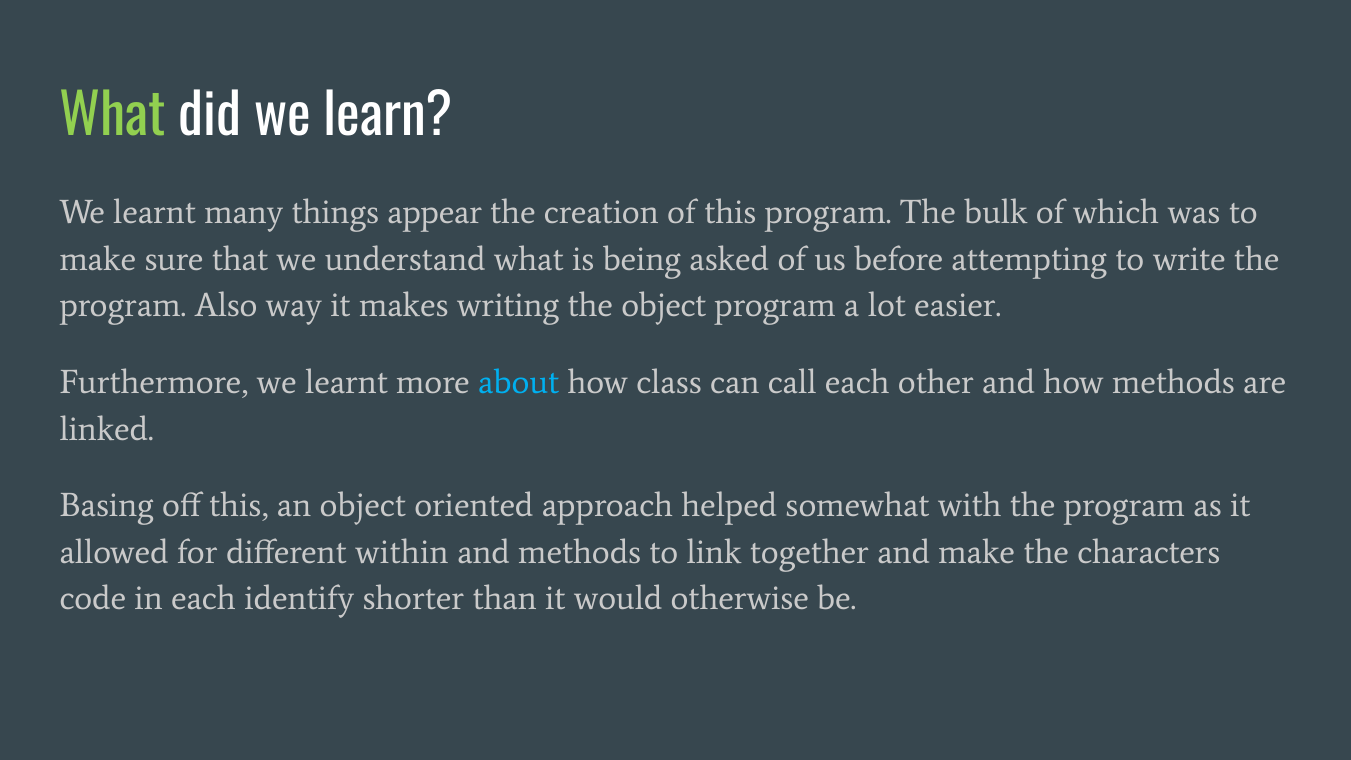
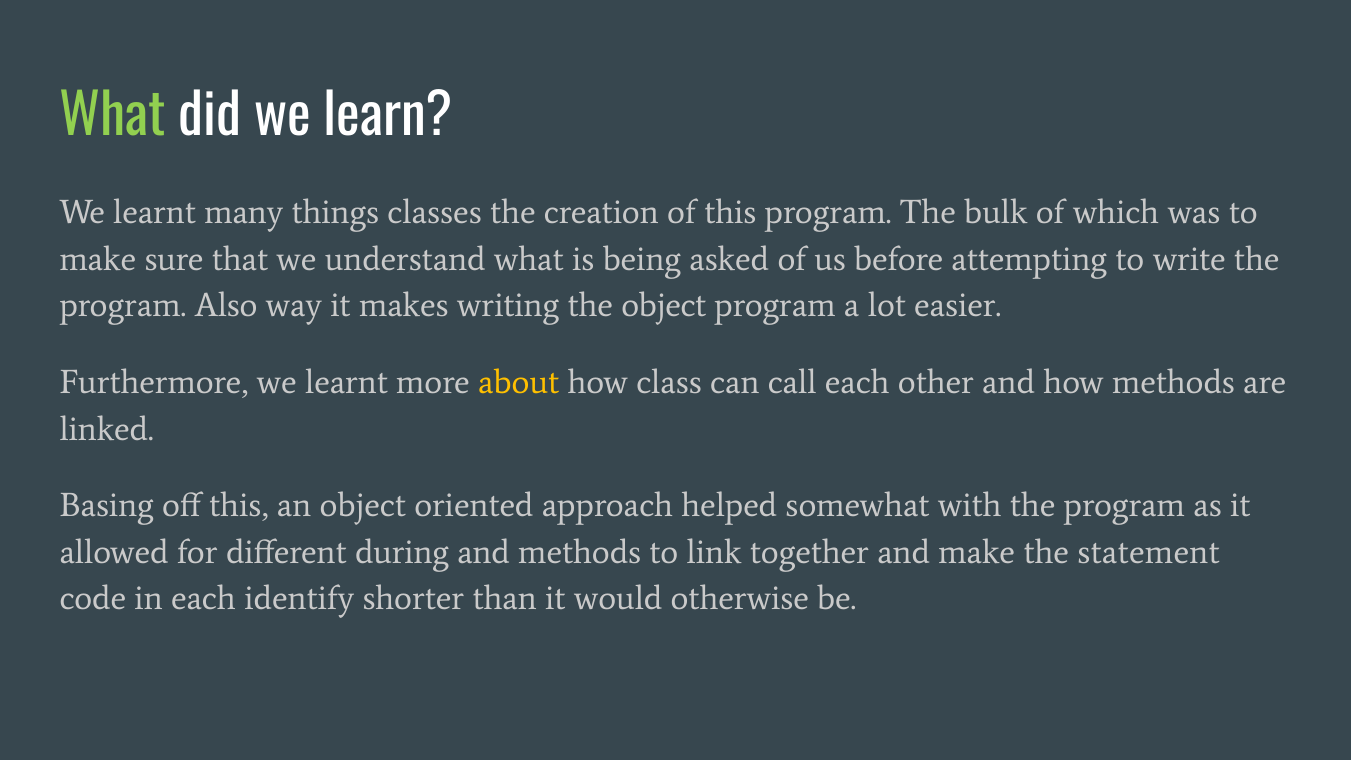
appear: appear -> classes (435, 212)
about colour: light blue -> yellow (519, 382)
within: within -> during (402, 552)
characters: characters -> statement (1148, 552)
